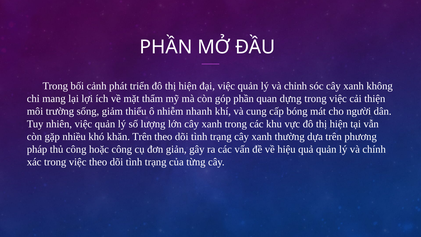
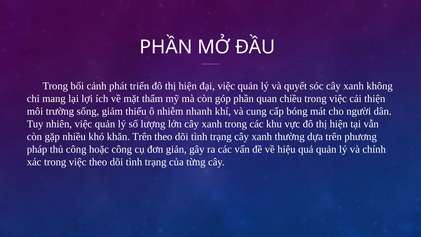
chỉnh: chỉnh -> quyết (296, 86)
dựng: dựng -> chiều (291, 99)
